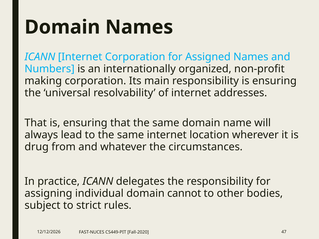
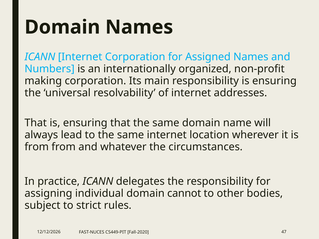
drug: drug -> from (37, 147)
